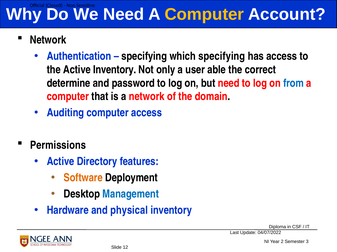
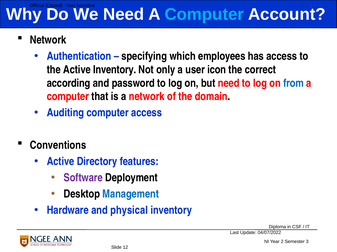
Computer colour: yellow -> light blue (204, 14)
which specifying: specifying -> employees (222, 56)
able: able -> icon (217, 70)
determine: determine -> according (69, 83)
Permissions: Permissions -> Conventions (58, 146)
Software colour: orange -> purple (83, 178)
